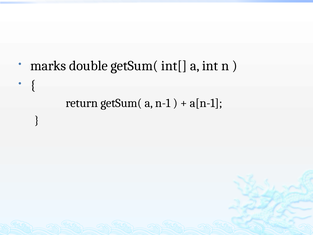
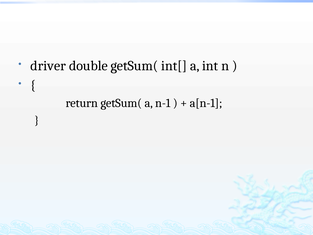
marks: marks -> driver (48, 66)
